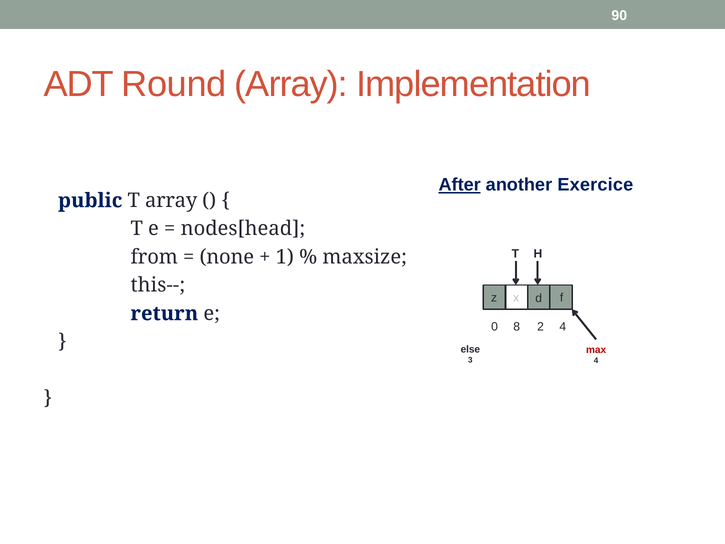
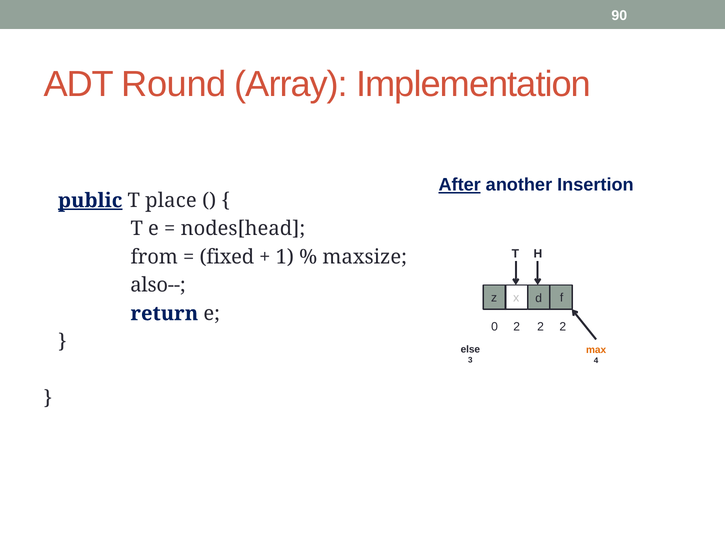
Exercice: Exercice -> Insertion (595, 185)
public underline: none -> present (90, 200)
T array: array -> place (171, 200)
none: none -> fixed (227, 257)
this--: this-- -> also-- (158, 285)
0 8: 8 -> 2 (517, 327)
4: 4 -> 2 (563, 327)
max colour: red -> orange (596, 350)
